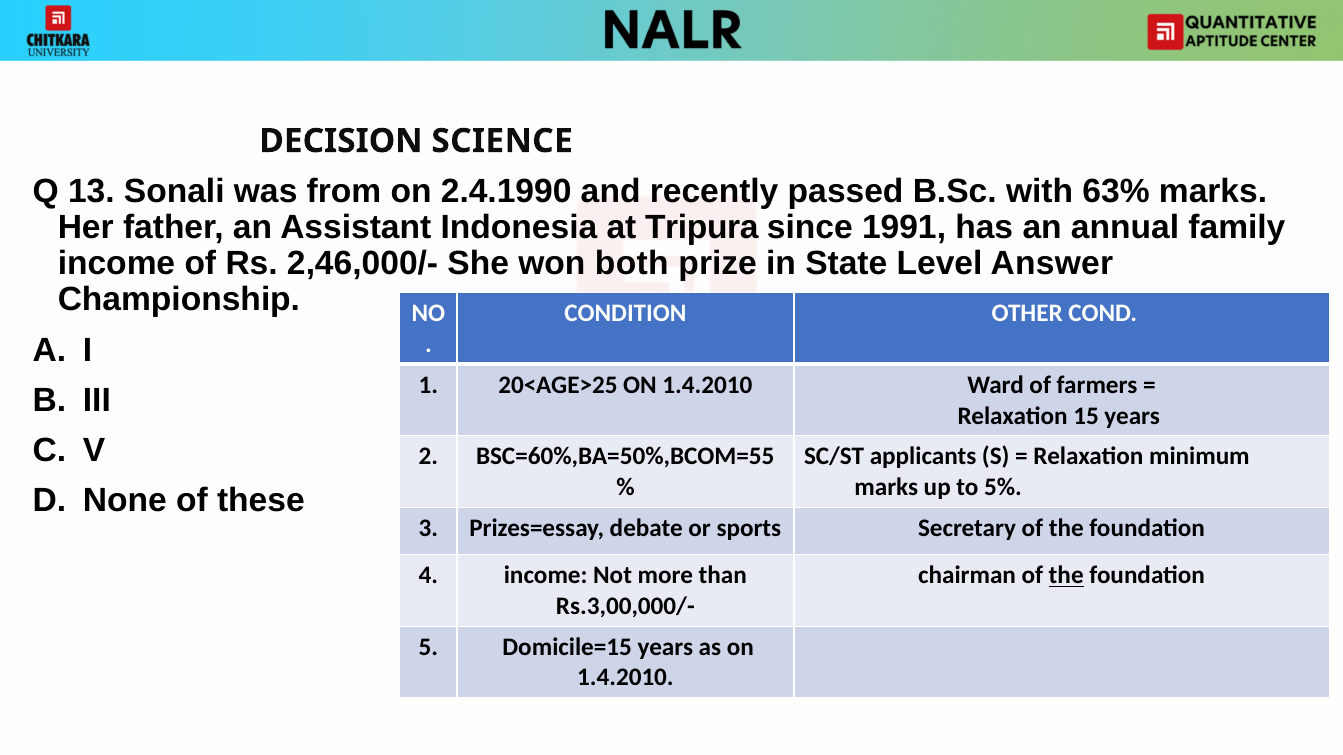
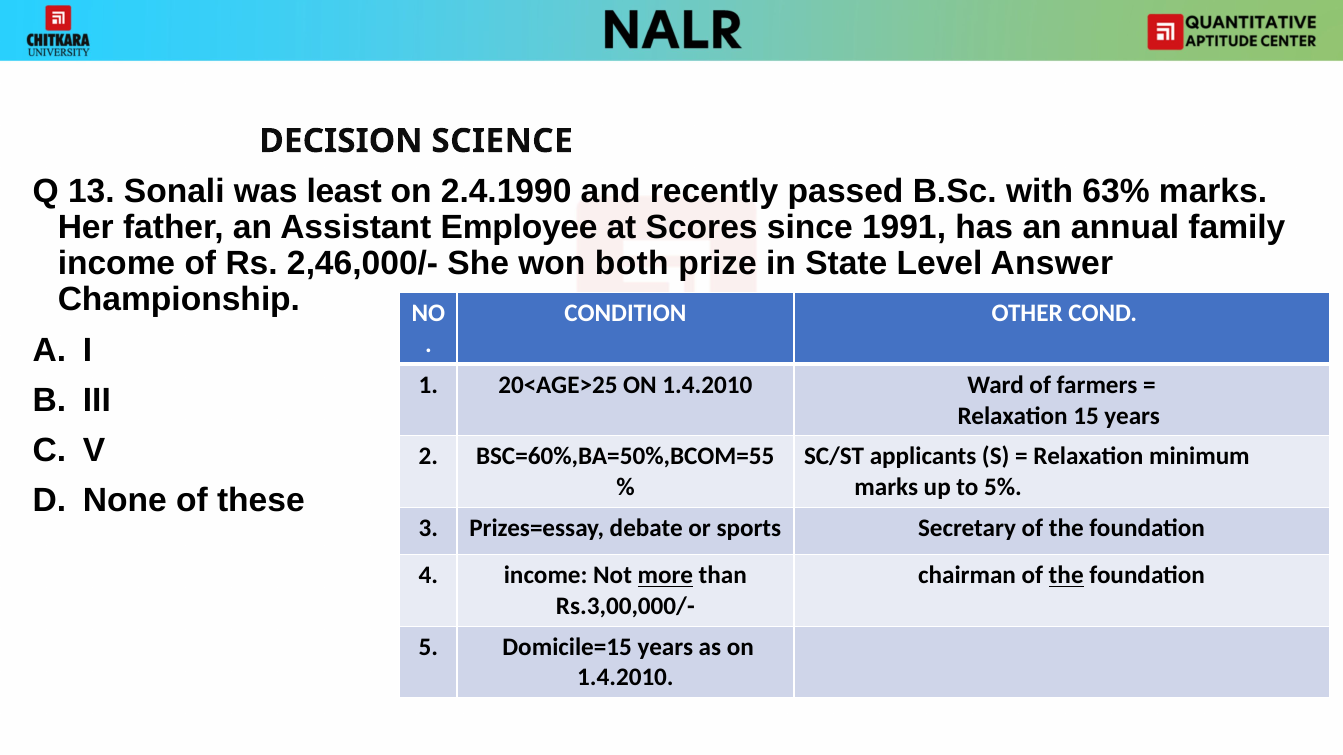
from: from -> least (344, 191)
Indonesia: Indonesia -> Employee (519, 228)
Tripura: Tripura -> Scores (702, 228)
more underline: none -> present (665, 576)
